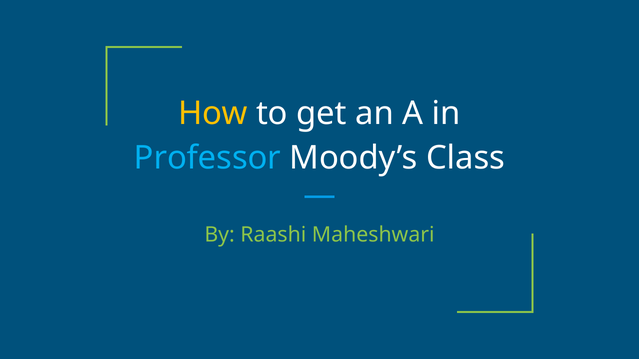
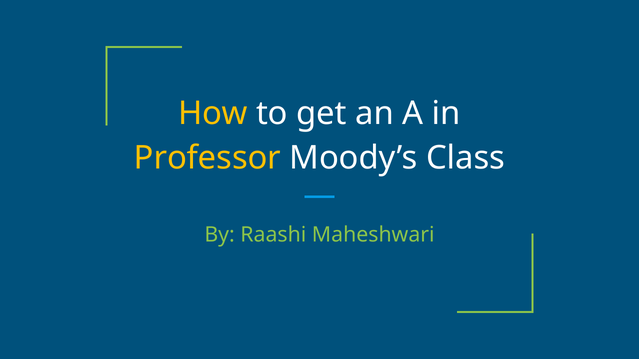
Professor colour: light blue -> yellow (207, 158)
